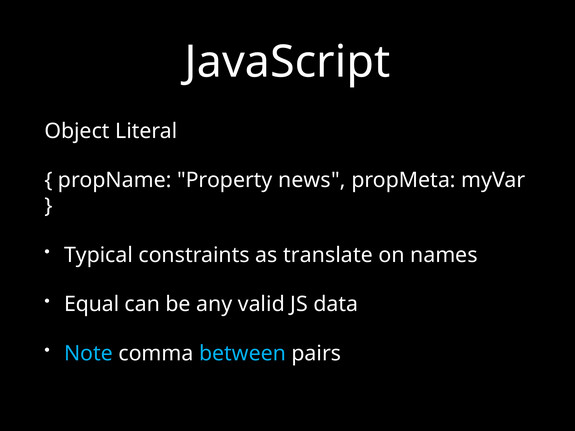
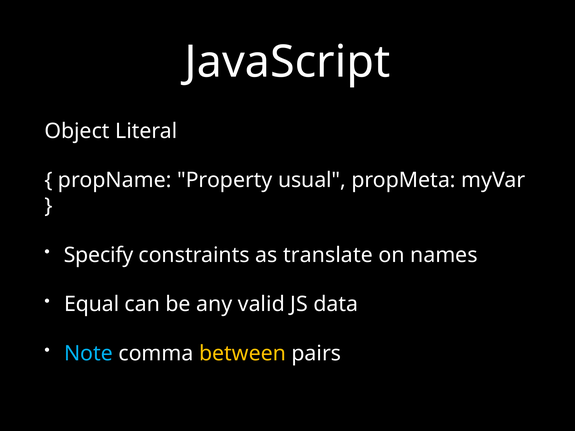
news: news -> usual (312, 180)
Typical: Typical -> Specify (99, 255)
between colour: light blue -> yellow (243, 354)
